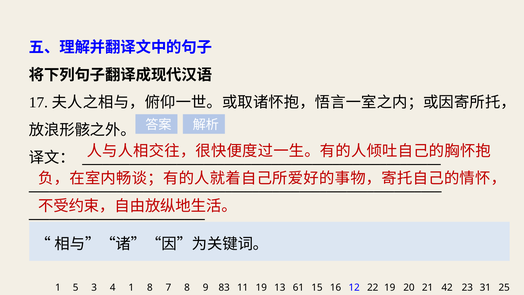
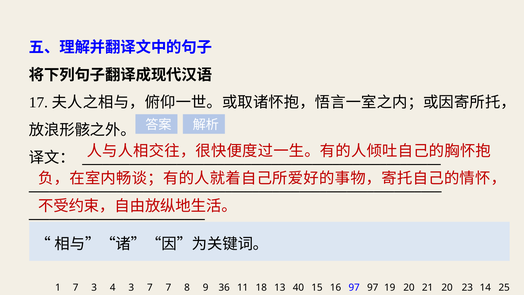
1 5: 5 -> 7 (76, 287)
4 1: 1 -> 3 (131, 287)
3 8: 8 -> 7 (150, 287)
83: 83 -> 36 (224, 287)
11 19: 19 -> 18 (261, 287)
61: 61 -> 40 (298, 287)
16 12: 12 -> 97 (354, 287)
15 22: 22 -> 97 (373, 287)
21 42: 42 -> 20 (447, 287)
31: 31 -> 14 (485, 287)
